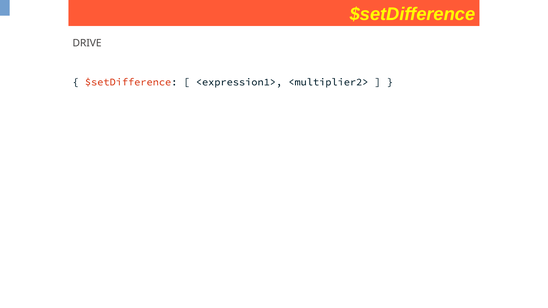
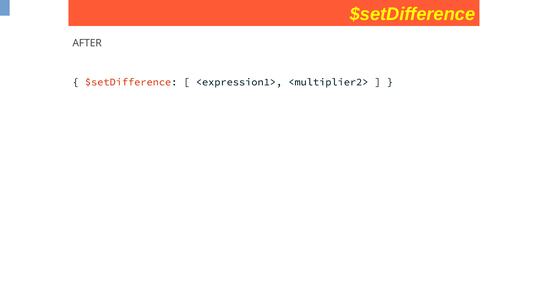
DRIVE: DRIVE -> AFTER (87, 43)
